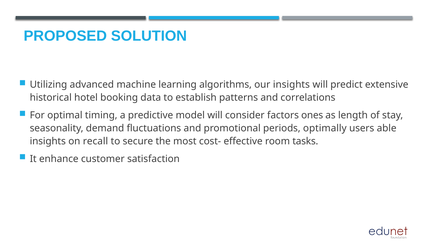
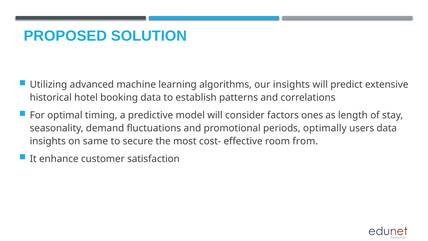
users able: able -> data (387, 128)
recall: recall -> same (95, 141)
tasks: tasks -> from (305, 141)
